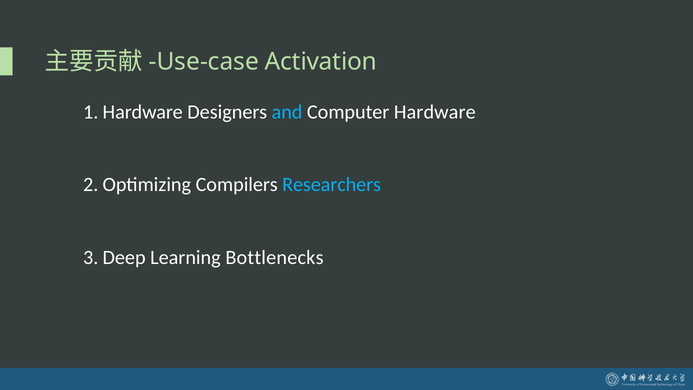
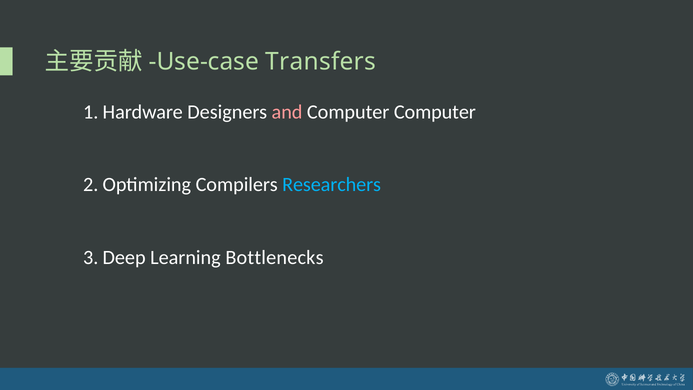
Activation: Activation -> Transfers (321, 62)
and colour: light blue -> pink (287, 112)
Computer Hardware: Hardware -> Computer (435, 112)
